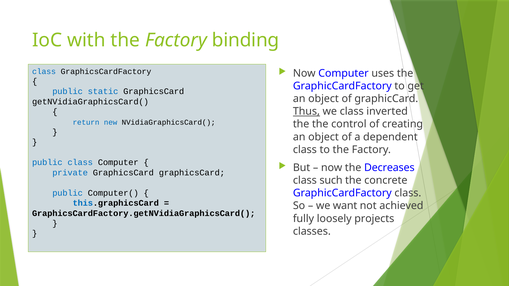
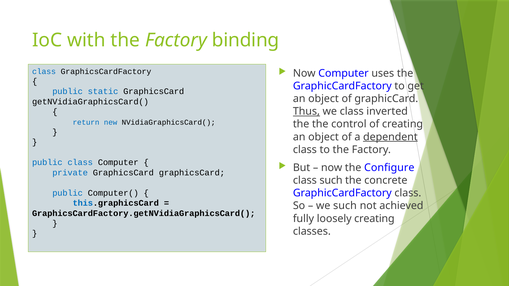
dependent underline: none -> present (390, 137)
Decreases: Decreases -> Configure (389, 168)
we want: want -> such (345, 206)
loosely projects: projects -> creating (374, 219)
